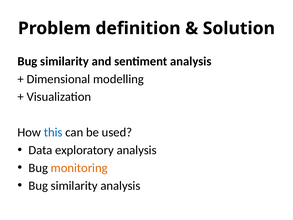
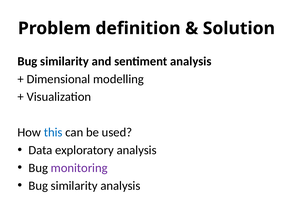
monitoring colour: orange -> purple (79, 168)
